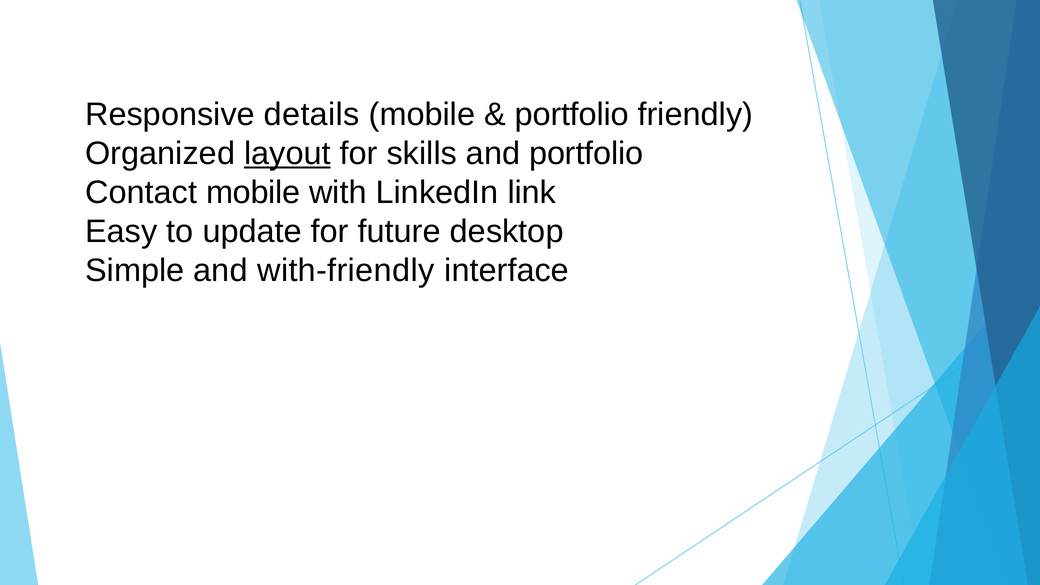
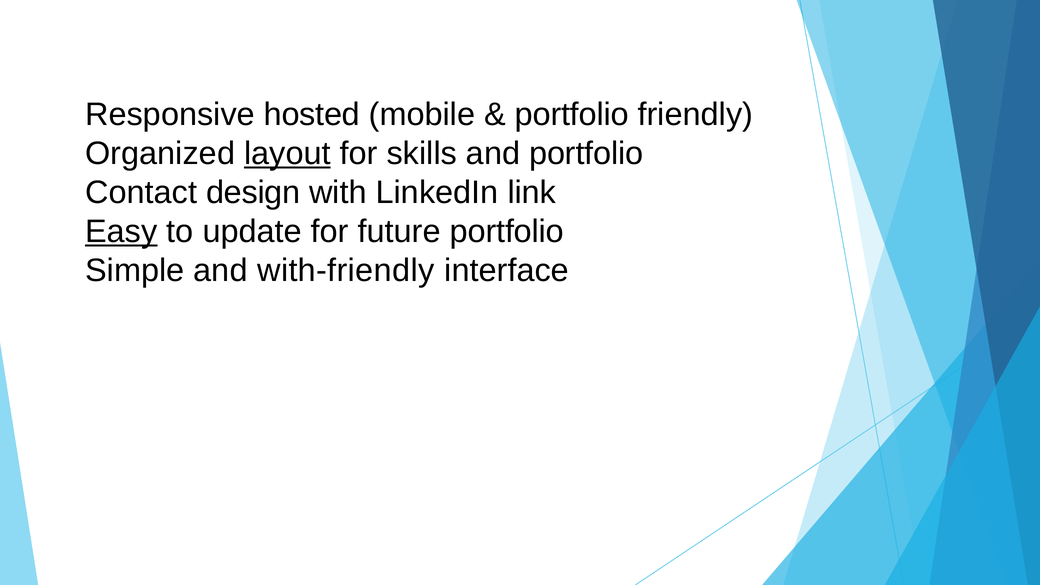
details: details -> hosted (312, 114)
Contact mobile: mobile -> design (253, 192)
Easy underline: none -> present (121, 231)
future desktop: desktop -> portfolio (507, 231)
